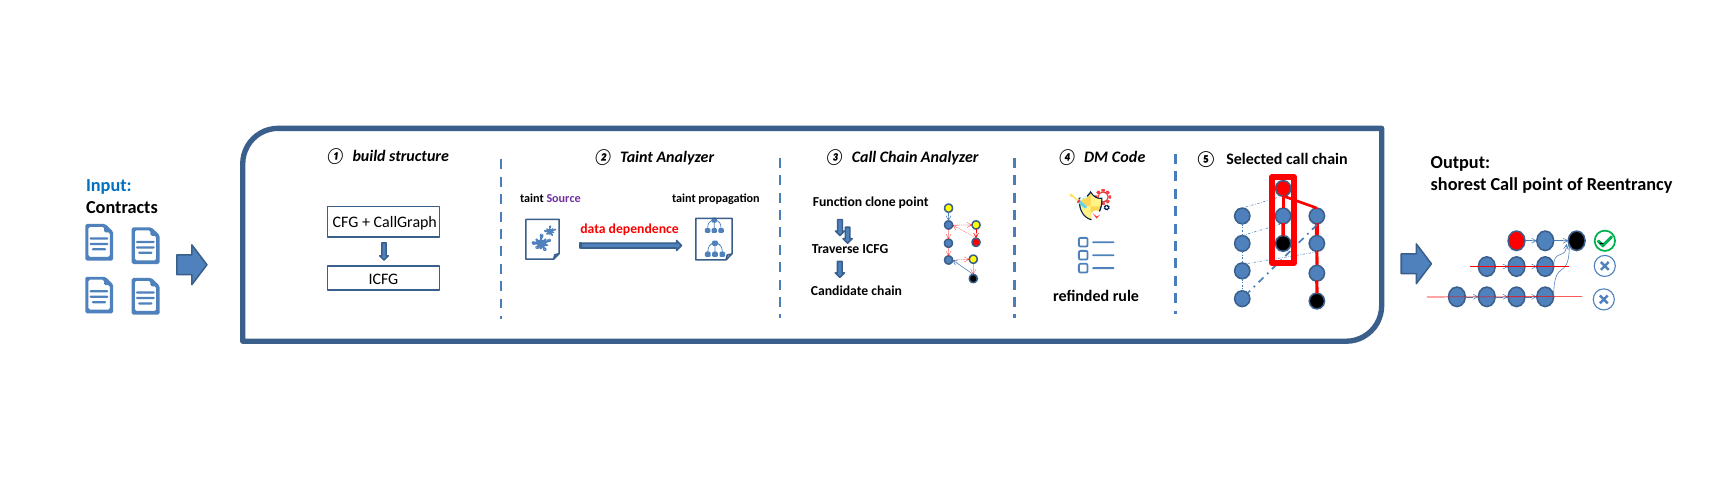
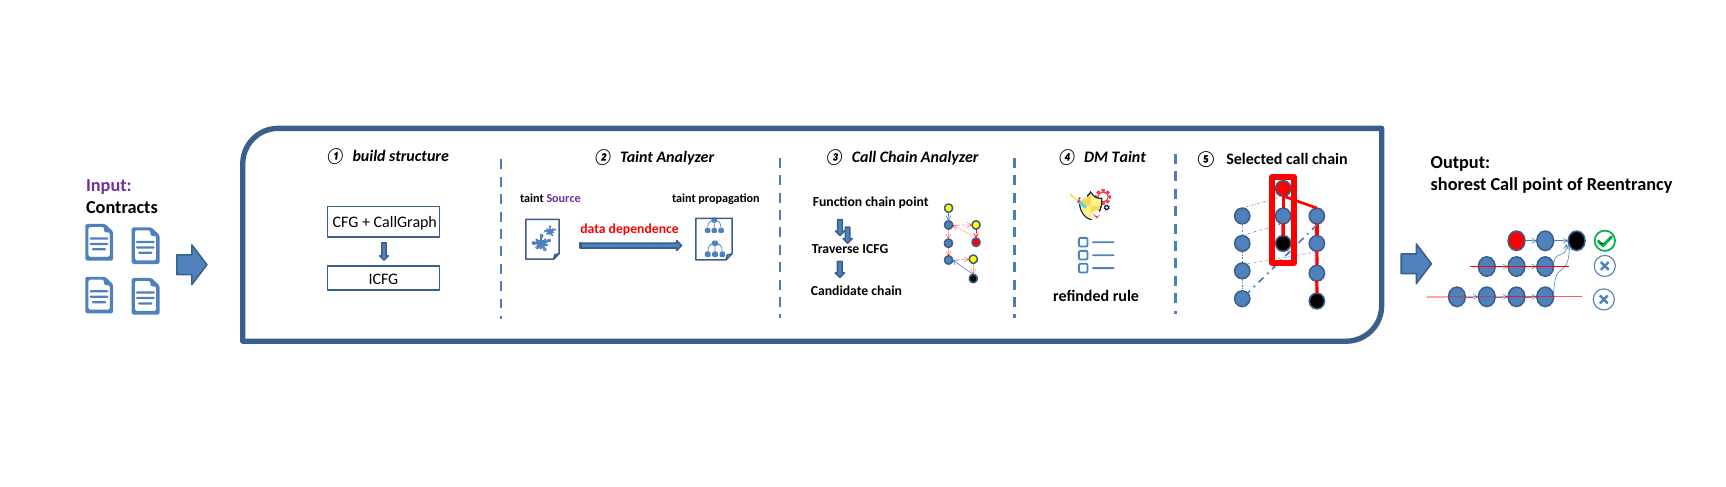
DM Code: Code -> Taint (1129, 157)
Input colour: blue -> purple (109, 186)
Function clone: clone -> chain (880, 202)
